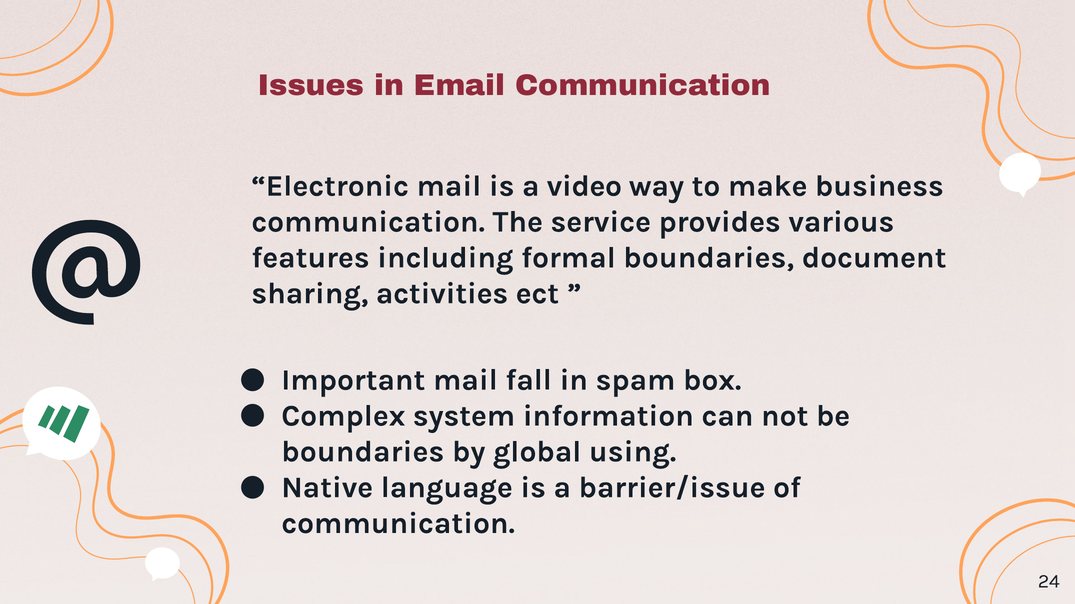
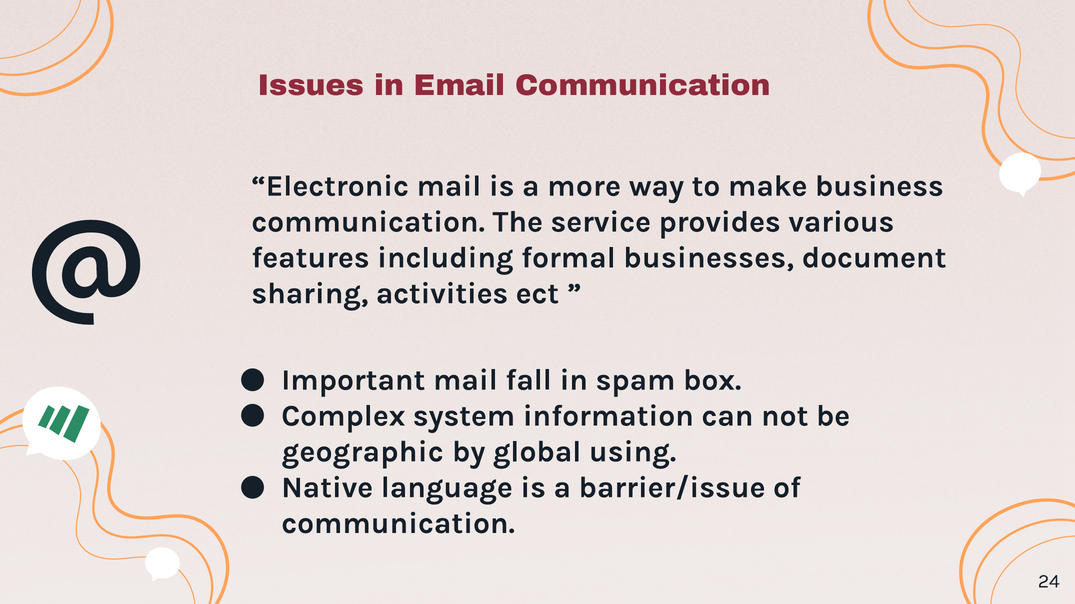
video: video -> more (584, 186)
formal boundaries: boundaries -> businesses (709, 258)
boundaries: boundaries -> geographic (363, 452)
